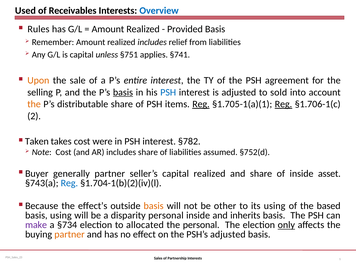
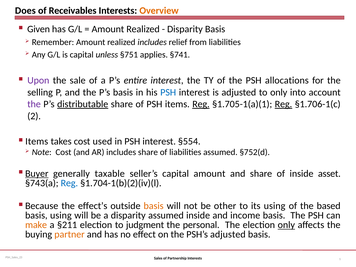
Used: Used -> Does (25, 11)
Overview colour: blue -> orange (159, 11)
Rules: Rules -> Given (39, 29)
Provided: Provided -> Disparity (185, 29)
Upon colour: orange -> purple (38, 80)
agreement: agreement -> allocations (287, 80)
basis underline: present -> none (123, 92)
to sold: sold -> only (279, 92)
the colour: orange -> purple (34, 104)
distributable underline: none -> present (83, 104)
Taken: Taken -> Items (37, 141)
were: were -> used (102, 141)
§782: §782 -> §554 (189, 141)
Buyer underline: none -> present (37, 174)
generally partner: partner -> taxable (110, 174)
capital realized: realized -> amount (210, 174)
disparity personal: personal -> assumed (166, 215)
inherits: inherits -> income (245, 215)
make colour: purple -> orange (36, 225)
§734: §734 -> §211 (67, 225)
allocated: allocated -> judgment (145, 225)
